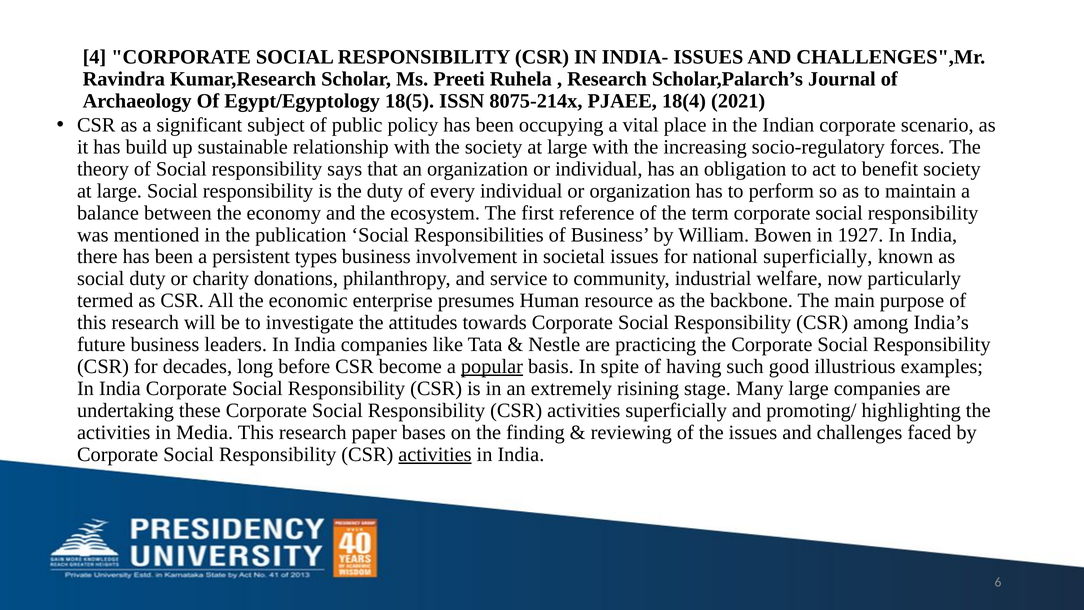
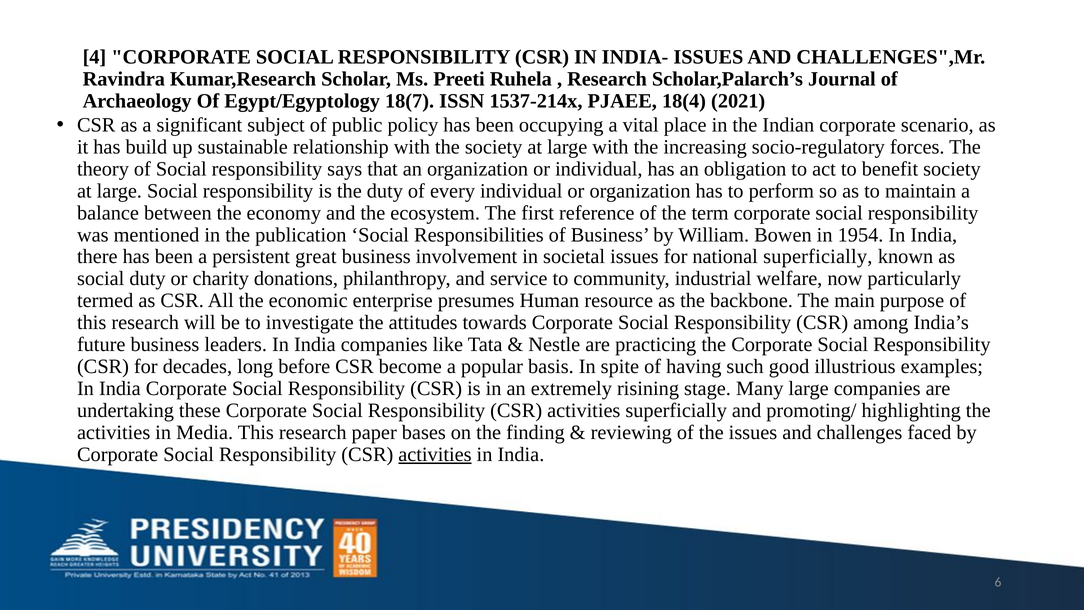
18(5: 18(5 -> 18(7 (410, 101)
8075-214x: 8075-214x -> 1537-214x (536, 101)
1927: 1927 -> 1954 (861, 235)
types: types -> great (316, 257)
popular underline: present -> none (492, 366)
